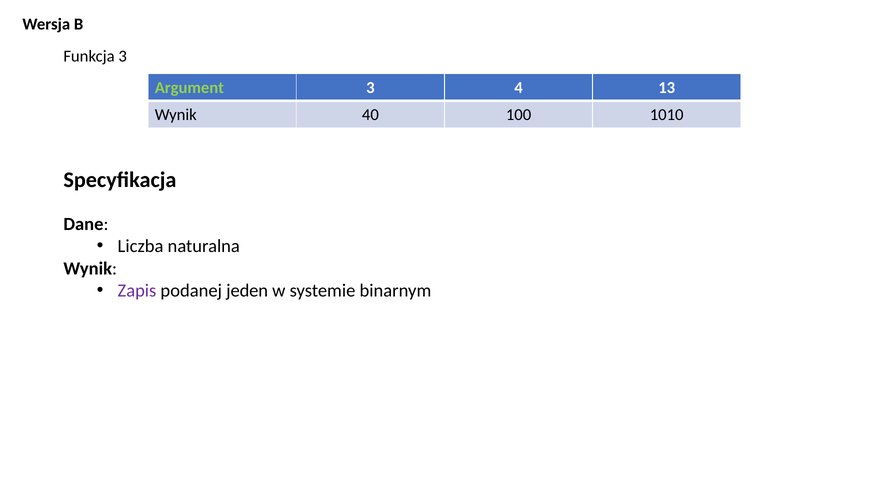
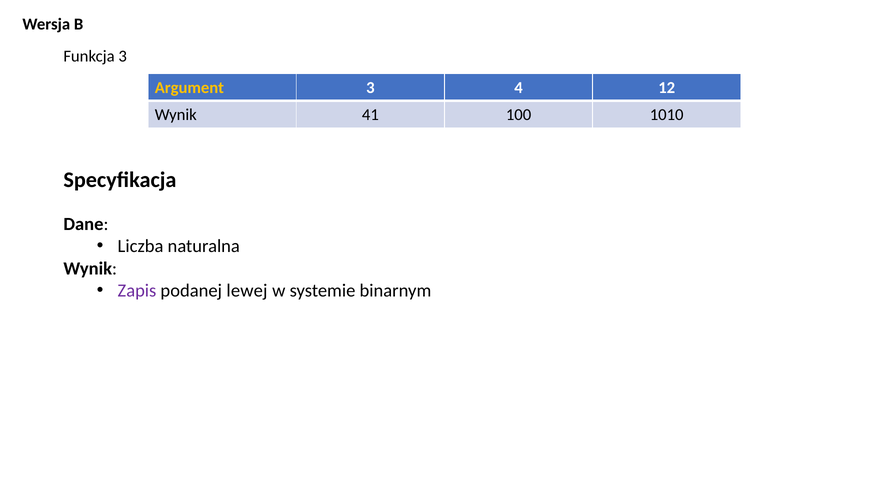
Argument colour: light green -> yellow (189, 88)
13: 13 -> 12 (667, 88)
40: 40 -> 41 (370, 115)
jeden: jeden -> lewej (247, 291)
